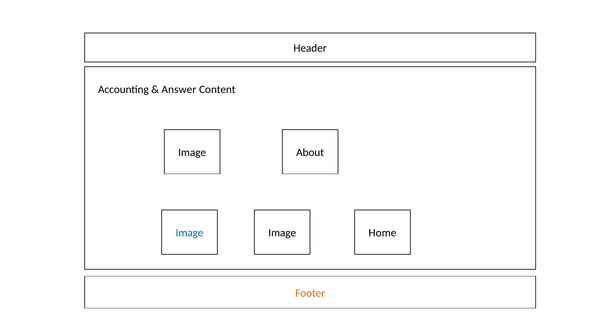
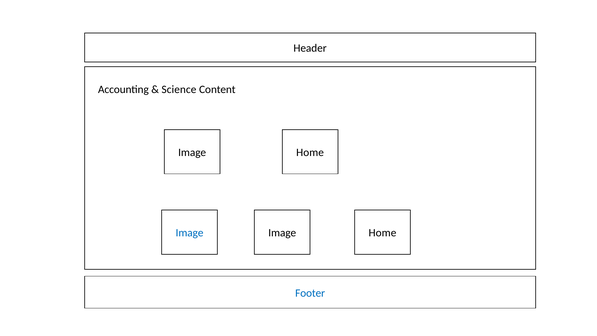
Answer: Answer -> Science (179, 89)
About: About -> Home (310, 153)
Footer colour: orange -> blue (310, 293)
